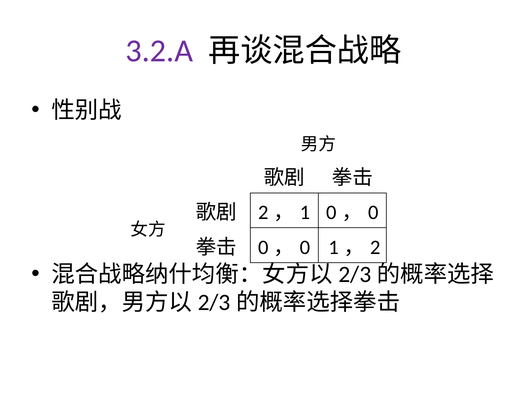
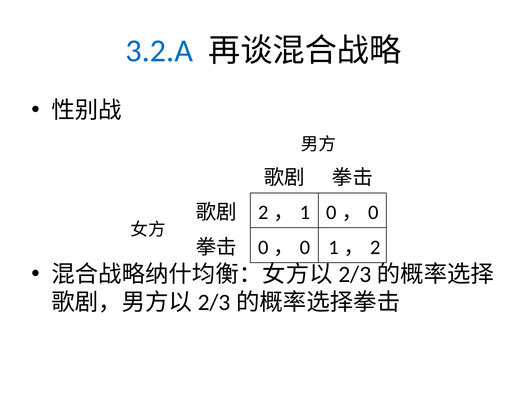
3.2.A colour: purple -> blue (159, 51)
